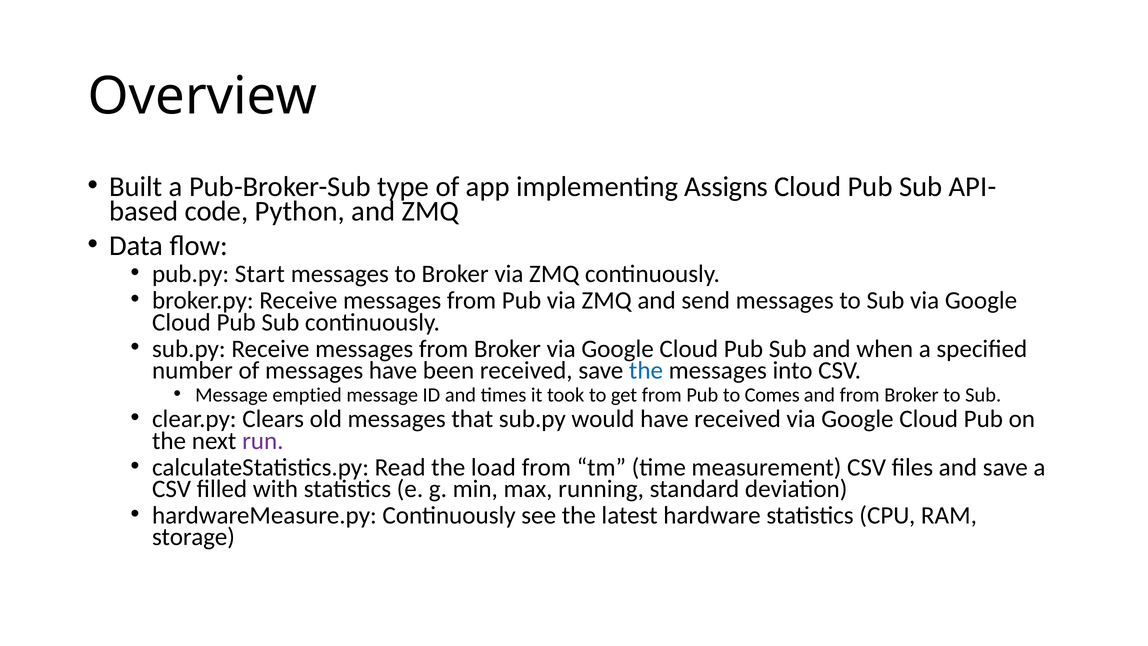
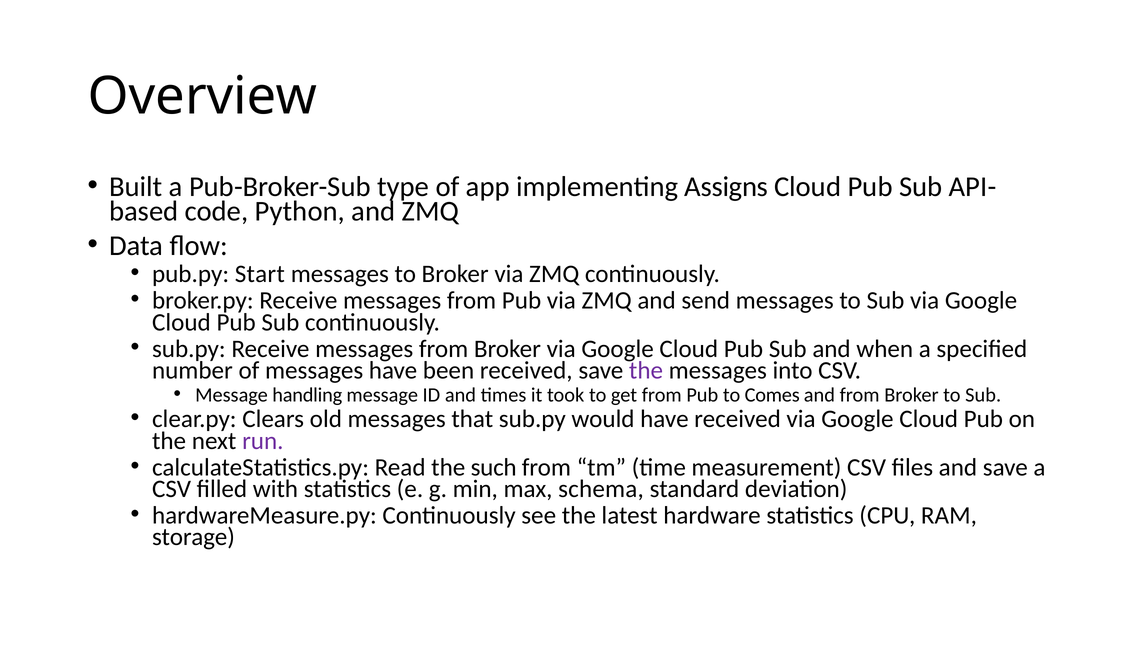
the colour: blue -> purple (646, 370)
emptied: emptied -> handling (307, 395)
load: load -> such (494, 467)
running: running -> schema (601, 489)
